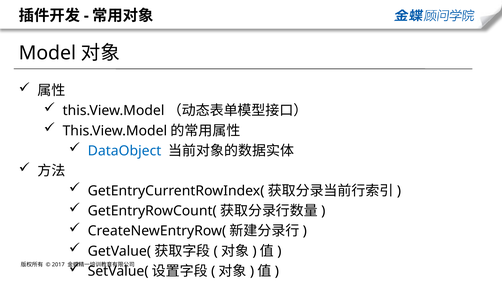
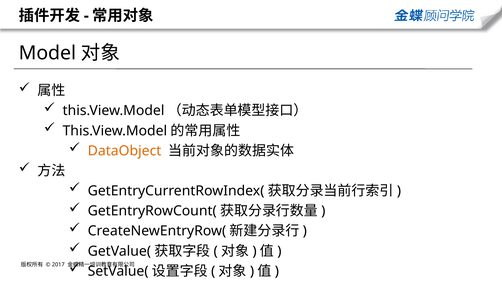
DataObject colour: blue -> orange (125, 151)
